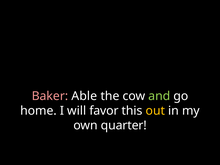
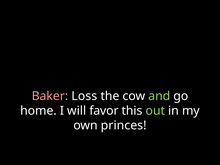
Able: Able -> Loss (84, 96)
out colour: yellow -> light green (155, 111)
quarter: quarter -> princes (124, 125)
